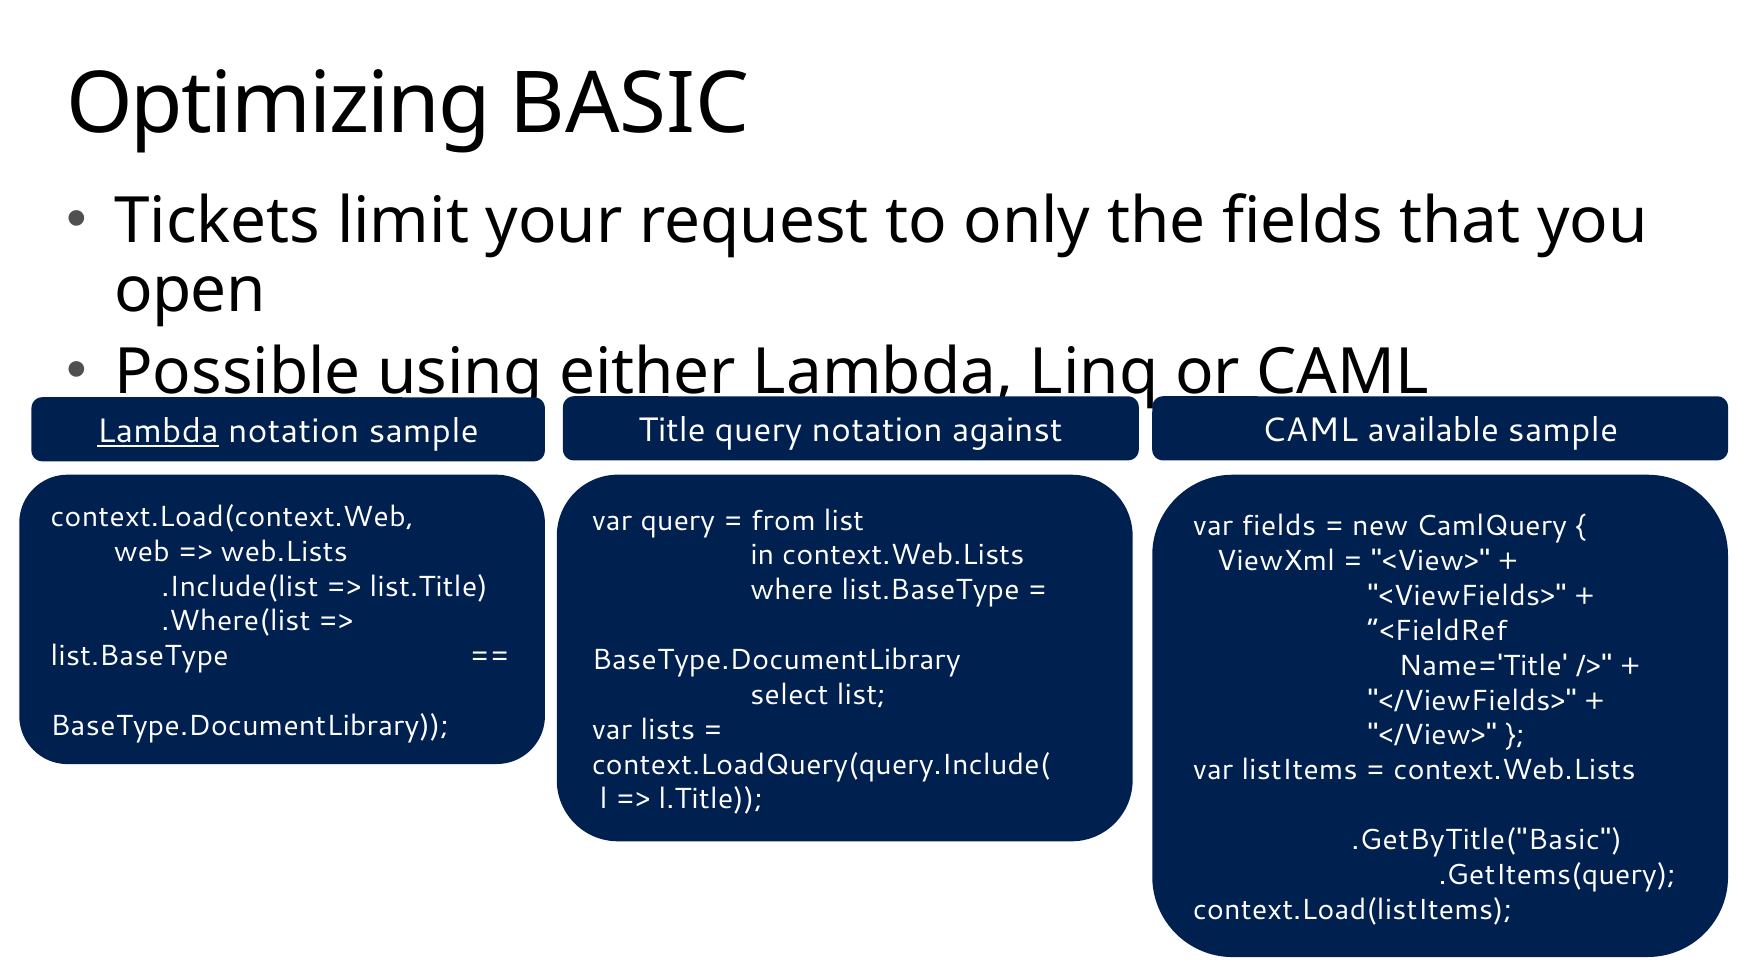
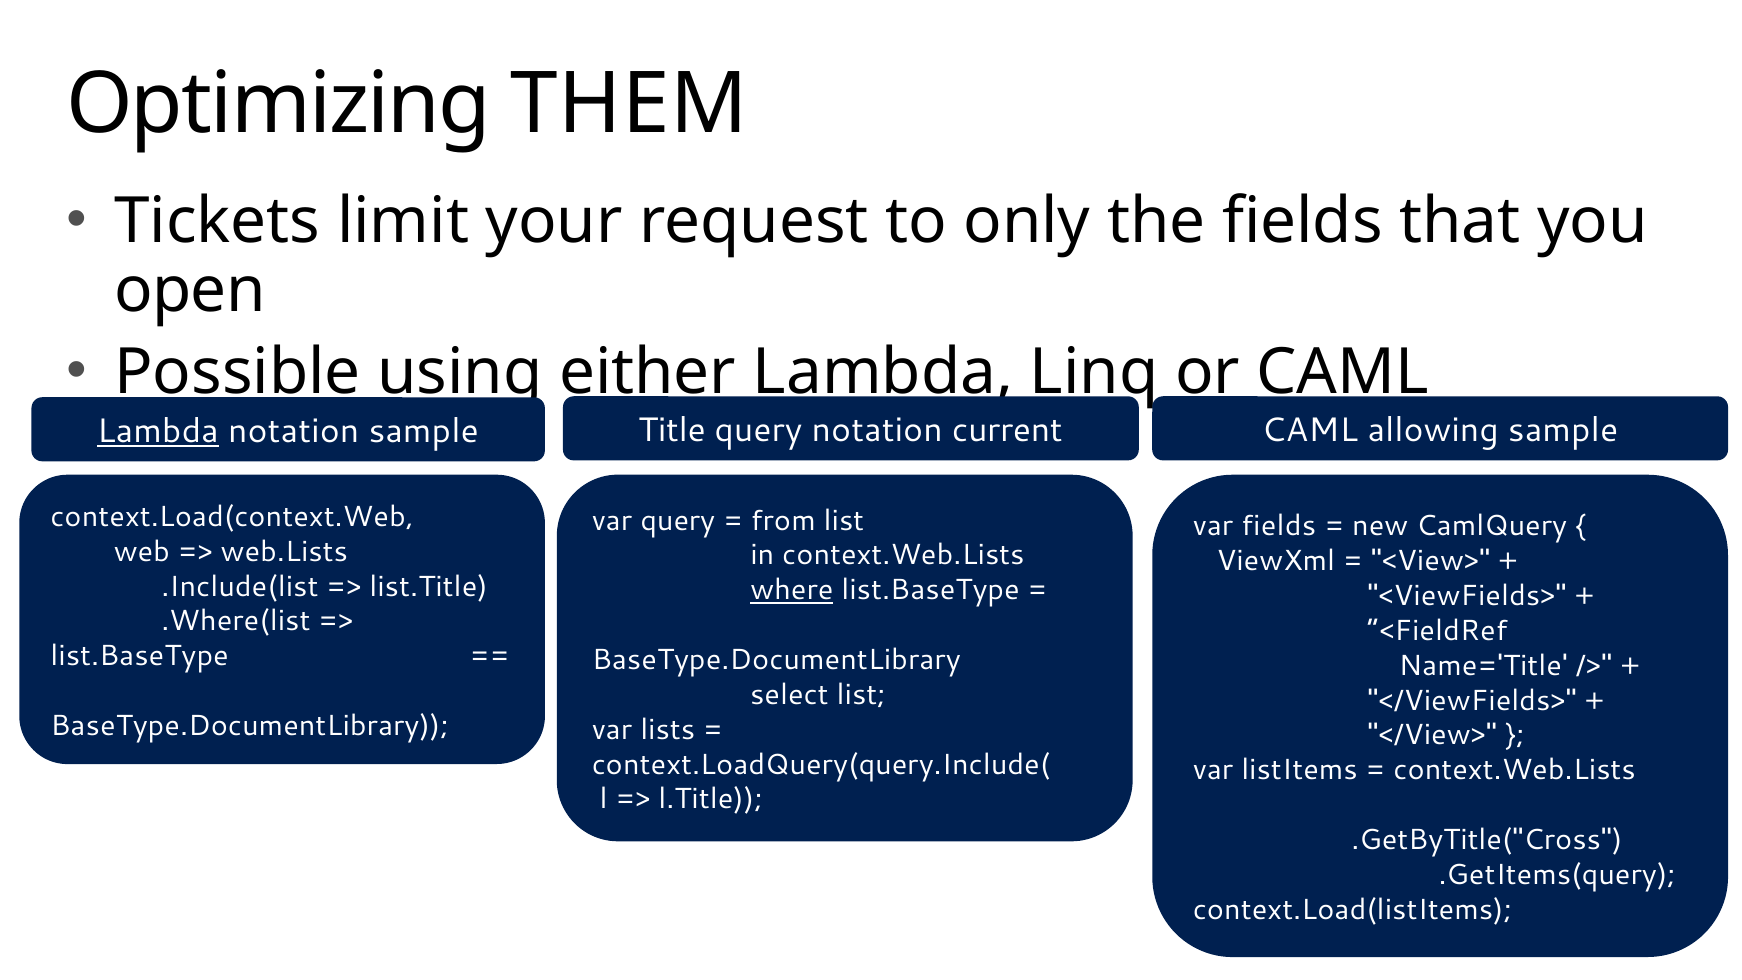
BASIC: BASIC -> THEM (629, 104)
available: available -> allowing (1433, 431)
against: against -> current (1007, 431)
where underline: none -> present (792, 590)
.GetByTitle("Basic: .GetByTitle("Basic -> .GetByTitle("Cross (1487, 840)
